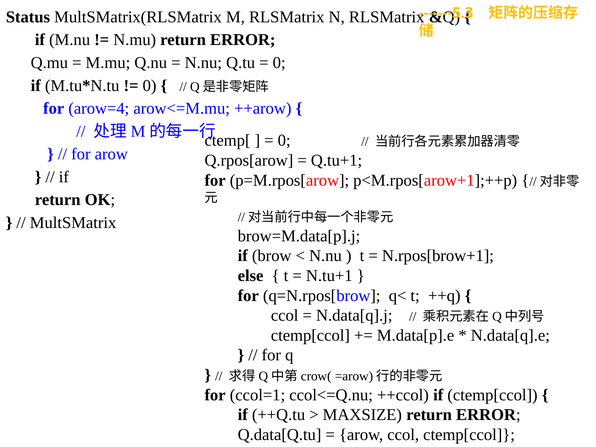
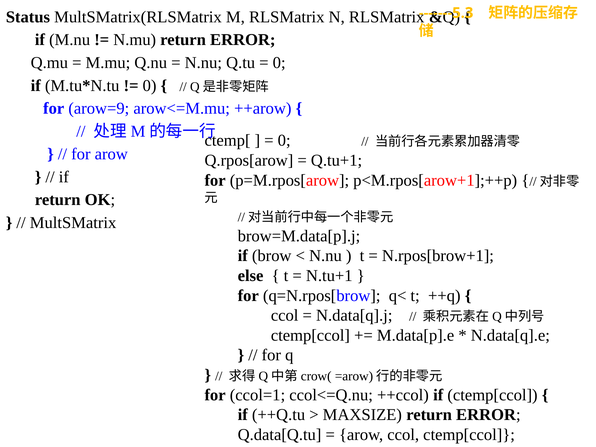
arow=4: arow=4 -> arow=9 (99, 108)
